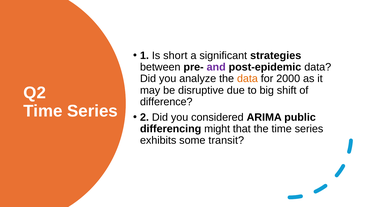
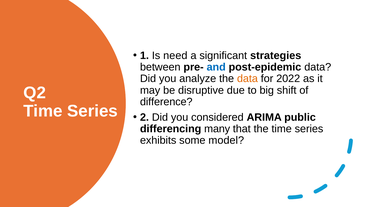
short: short -> need (175, 56)
and colour: purple -> blue (216, 67)
2000: 2000 -> 2022 (288, 79)
might: might -> many (217, 129)
transit: transit -> model (226, 140)
